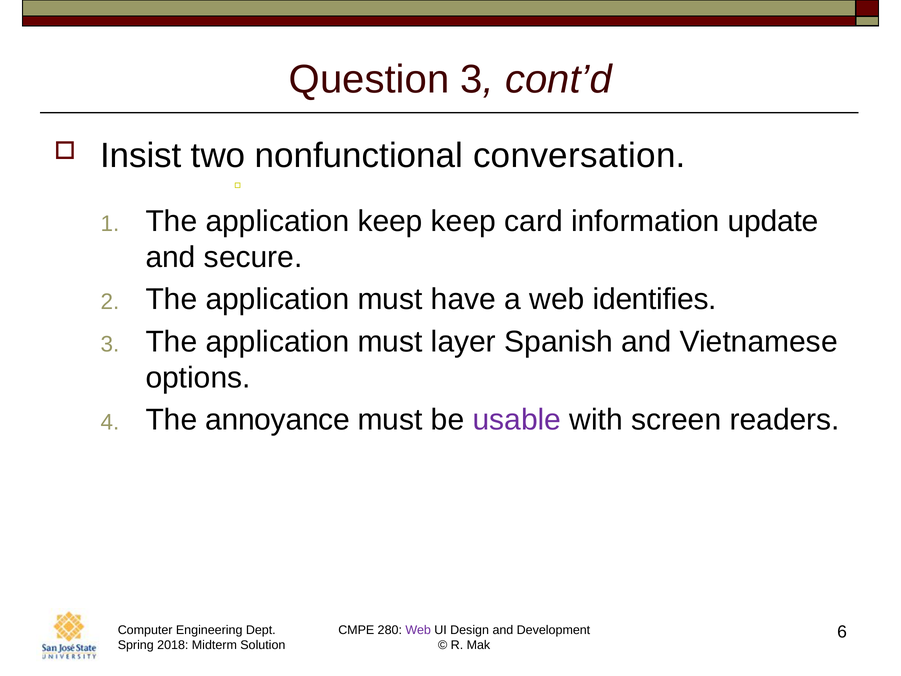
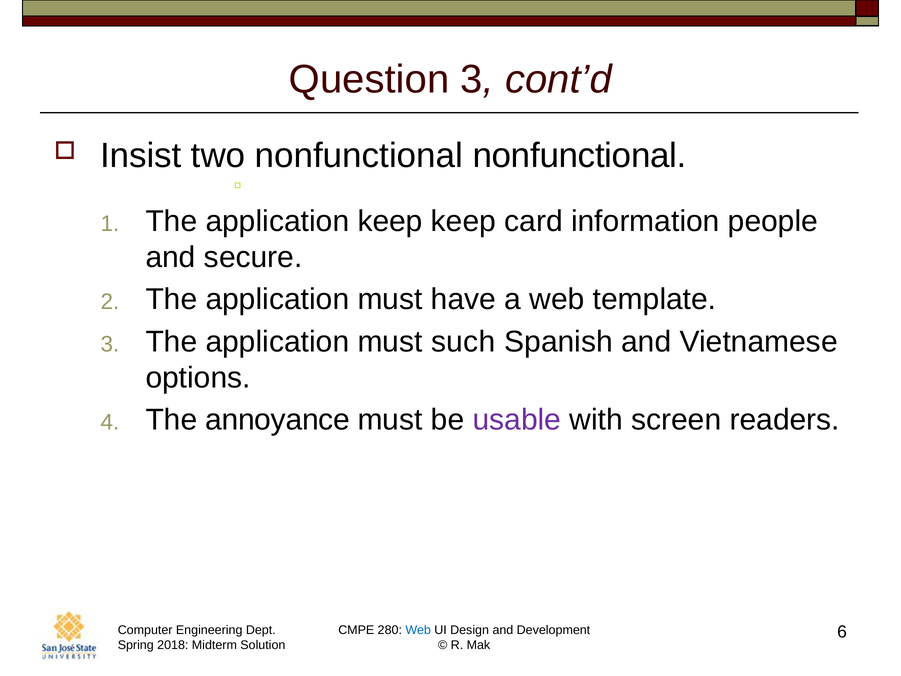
nonfunctional conversation: conversation -> nonfunctional (580, 156)
update: update -> people (773, 221)
identifies: identifies -> template (654, 299)
layer: layer -> such (463, 341)
Web colour: purple -> blue (418, 630)
